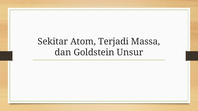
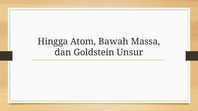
Sekitar: Sekitar -> Hingga (53, 42)
Terjadi: Terjadi -> Bawah (113, 42)
